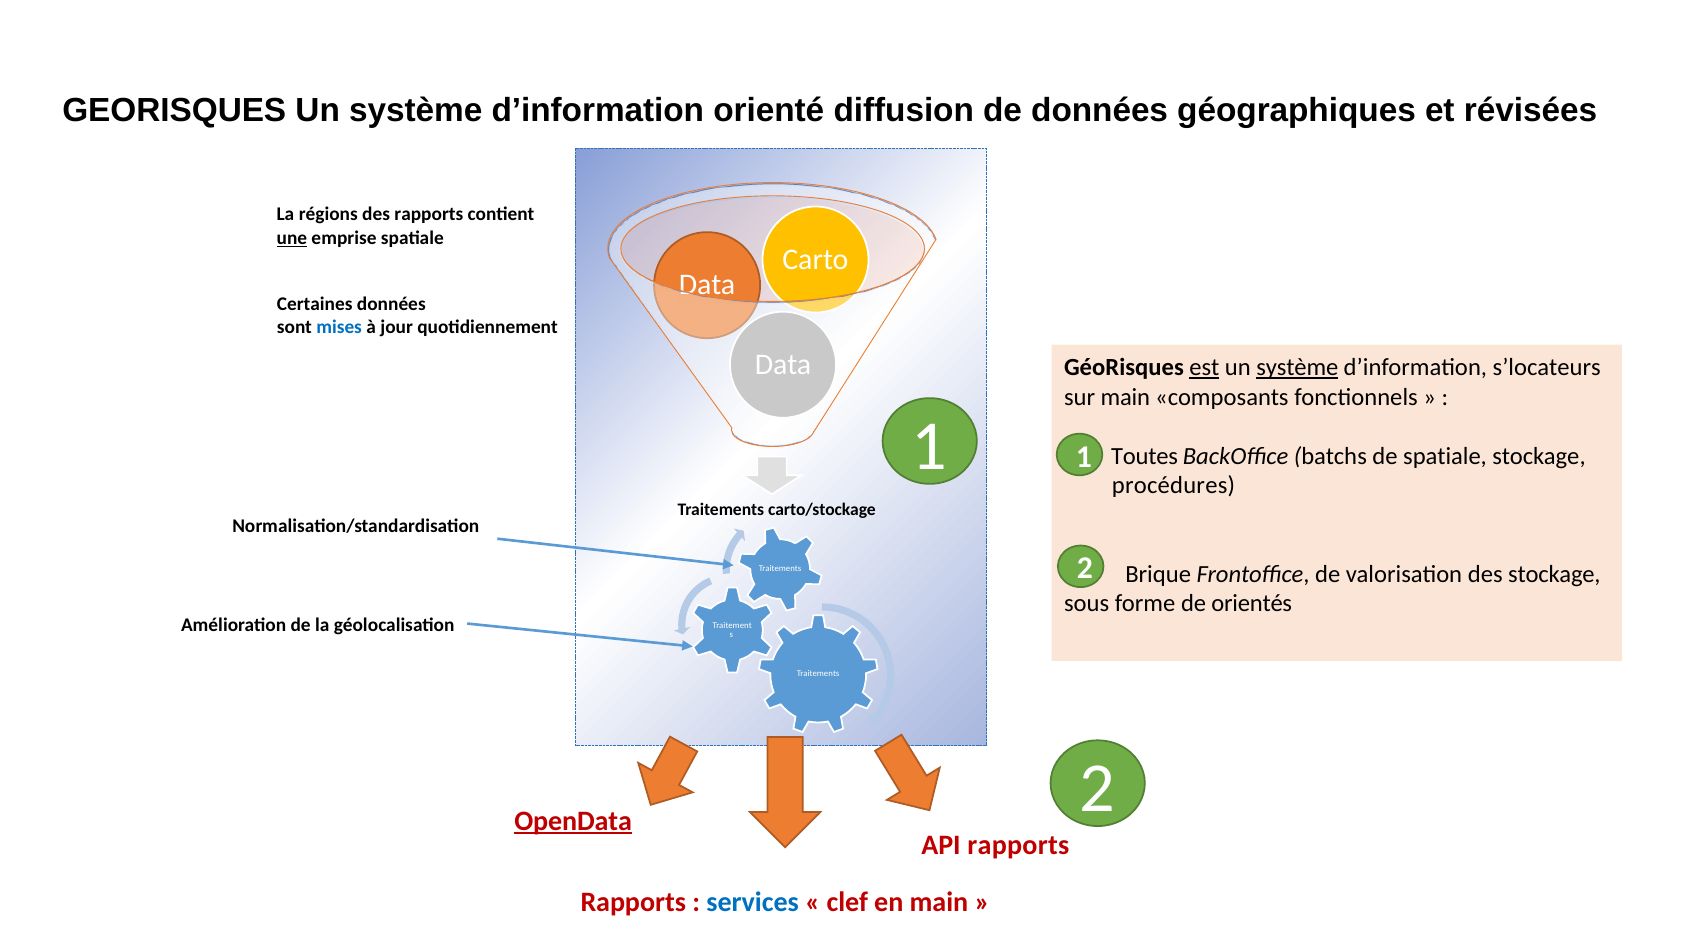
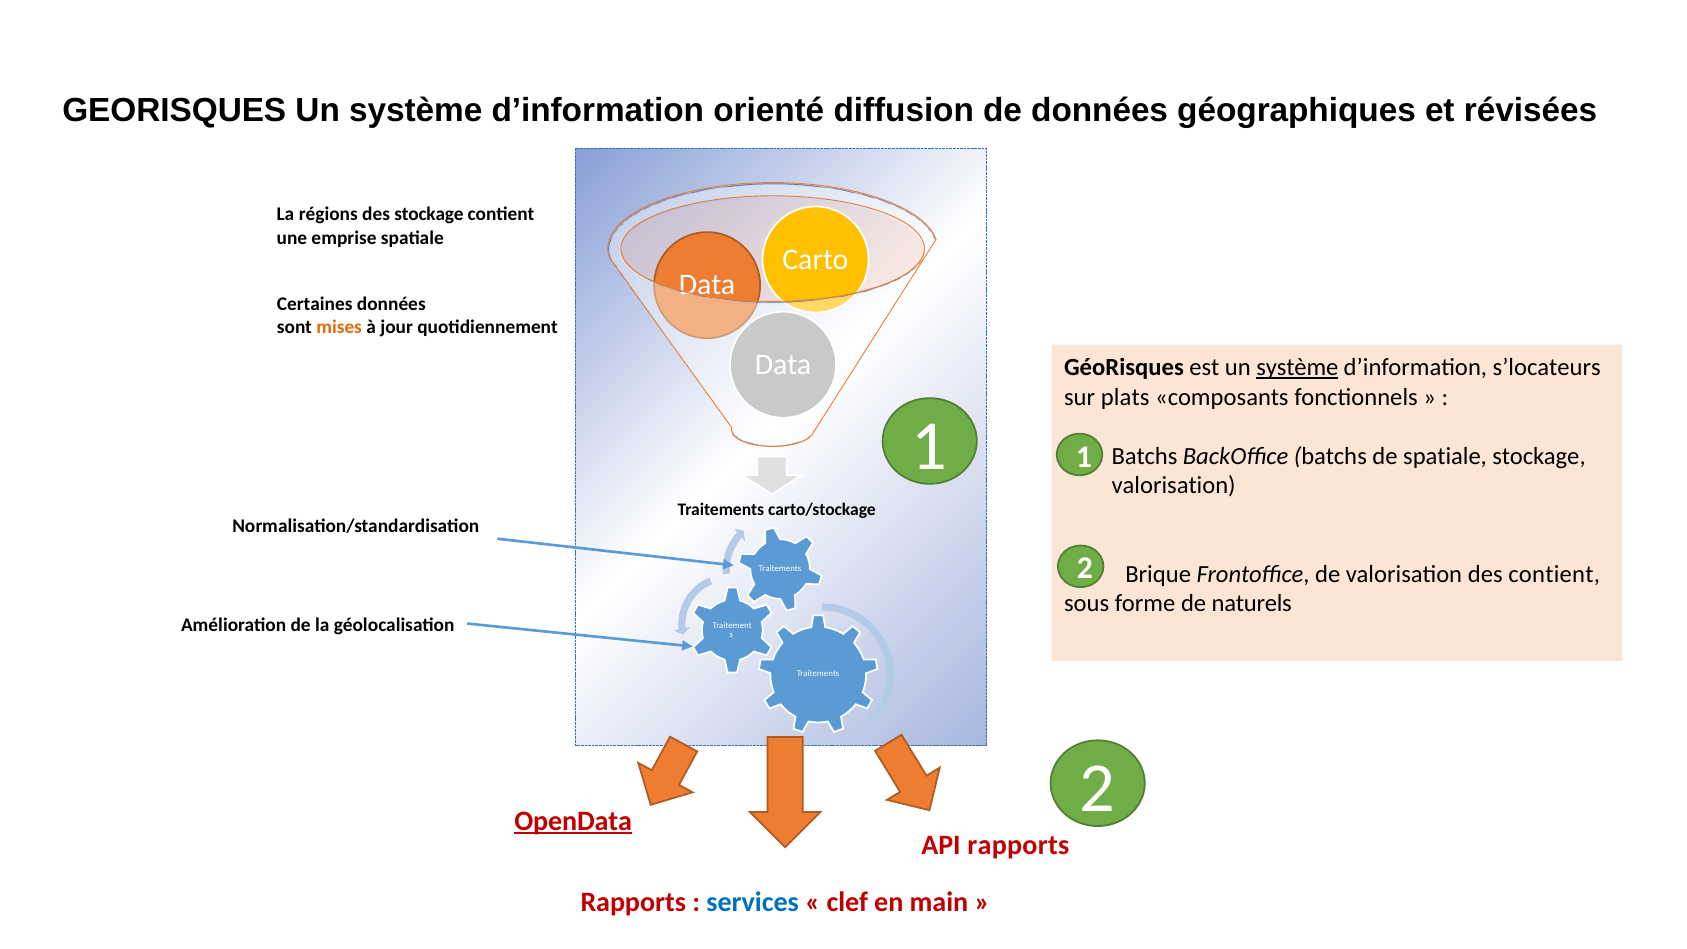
des rapports: rapports -> stockage (429, 215)
une underline: present -> none (292, 238)
mises colour: blue -> orange (339, 327)
est underline: present -> none (1204, 367)
sur main: main -> plats (1125, 397)
Toutes: Toutes -> Batchs (1145, 456)
procédures: procédures -> valorisation (1174, 486)
des stockage: stockage -> contient (1554, 574)
orientés: orientés -> naturels (1252, 604)
